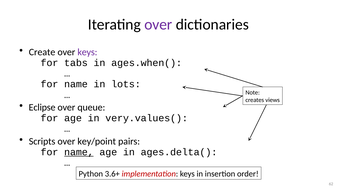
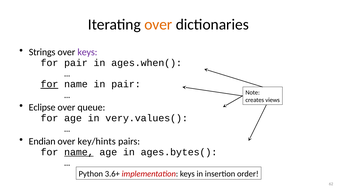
over colour: purple -> orange (158, 24)
Create: Create -> Strings (42, 52)
for tabs: tabs -> pair (76, 63)
for underline: none -> present (49, 84)
in lots: lots -> pair (126, 84)
Scripts: Scripts -> Endian (42, 141)
key/point: key/point -> key/hints (97, 141)
ages.delta(: ages.delta( -> ages.bytes( (179, 152)
